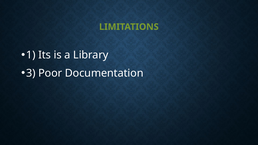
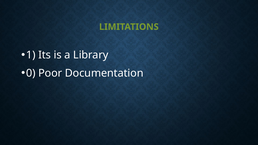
3: 3 -> 0 (31, 73)
